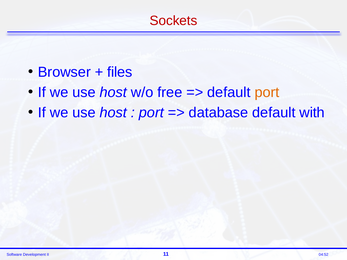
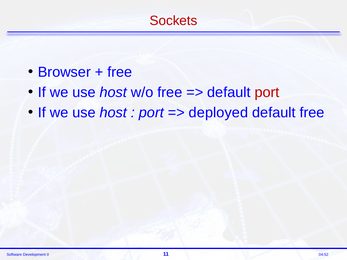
files: files -> free (120, 72)
port colour: orange -> red (267, 92)
database: database -> deployed (218, 113)
default with: with -> free (312, 113)
